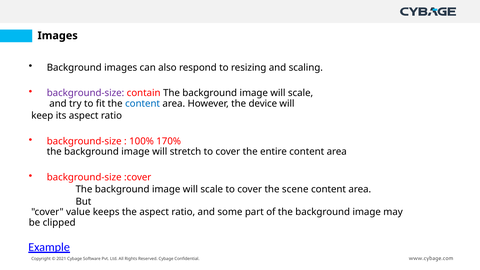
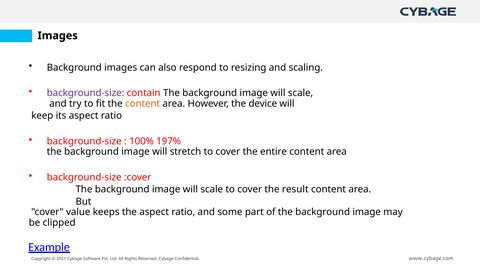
content colour: blue -> orange (143, 104)
170%: 170% -> 197% (169, 141)
scene: scene -> result (295, 190)
